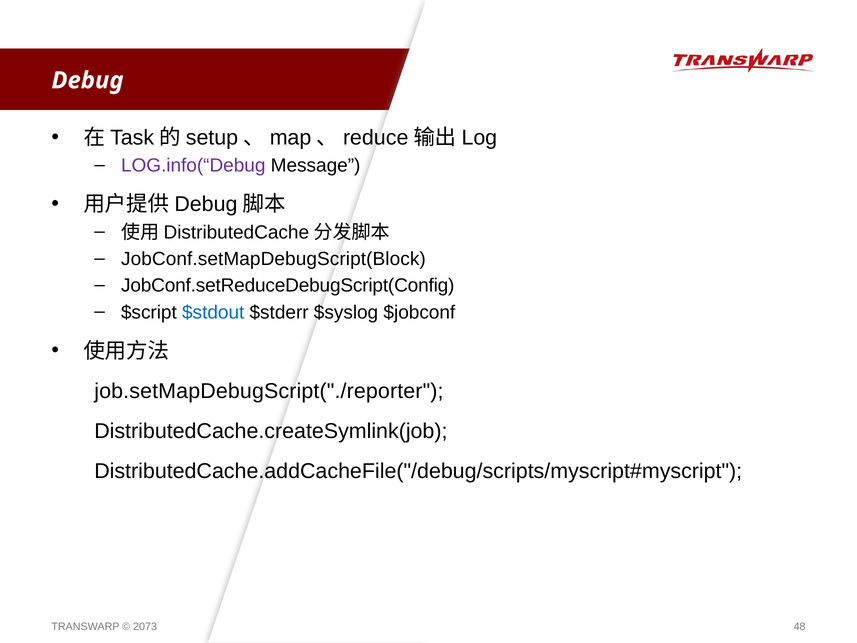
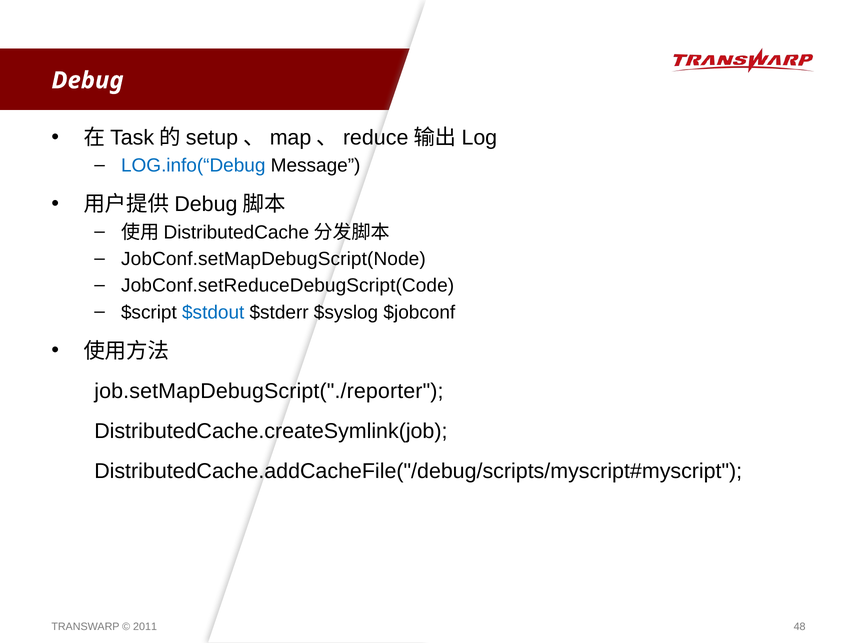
LOG.info(“Debug colour: purple -> blue (193, 166)
JobConf.setMapDebugScript(Block: JobConf.setMapDebugScript(Block -> JobConf.setMapDebugScript(Node (273, 259)
JobConf.setReduceDebugScript(Config: JobConf.setReduceDebugScript(Config -> JobConf.setReduceDebugScript(Code (288, 286)
2073: 2073 -> 2011 (145, 626)
